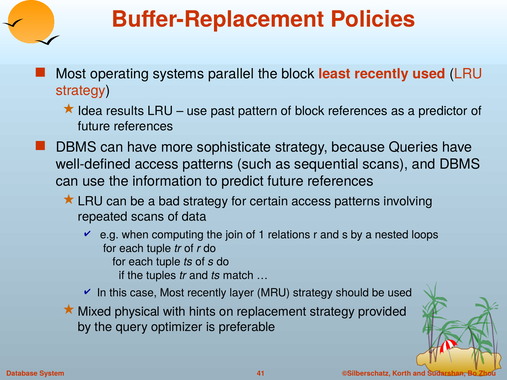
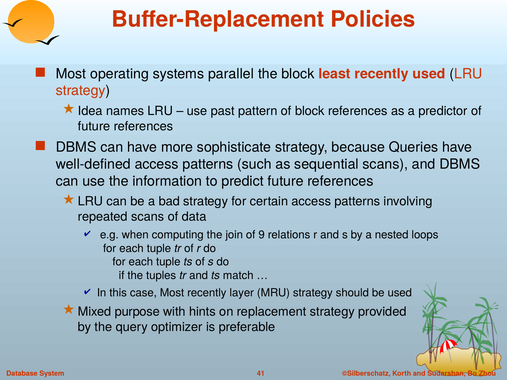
results: results -> names (125, 111)
1: 1 -> 9 (262, 235)
physical: physical -> purpose (137, 312)
